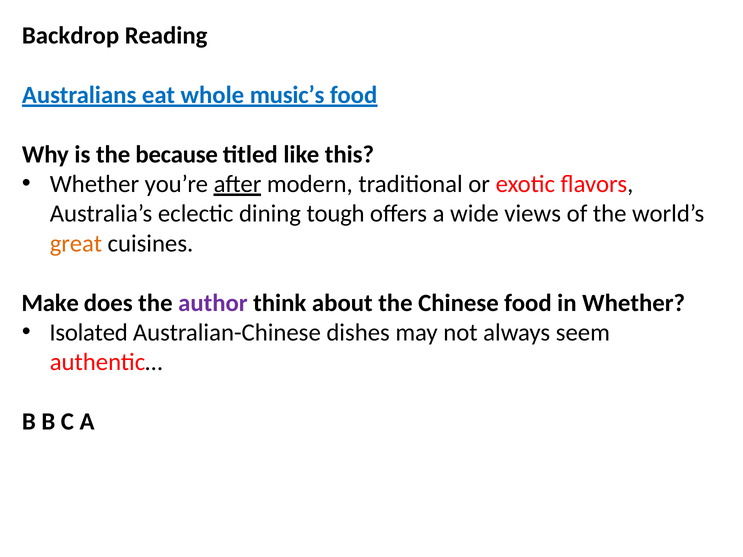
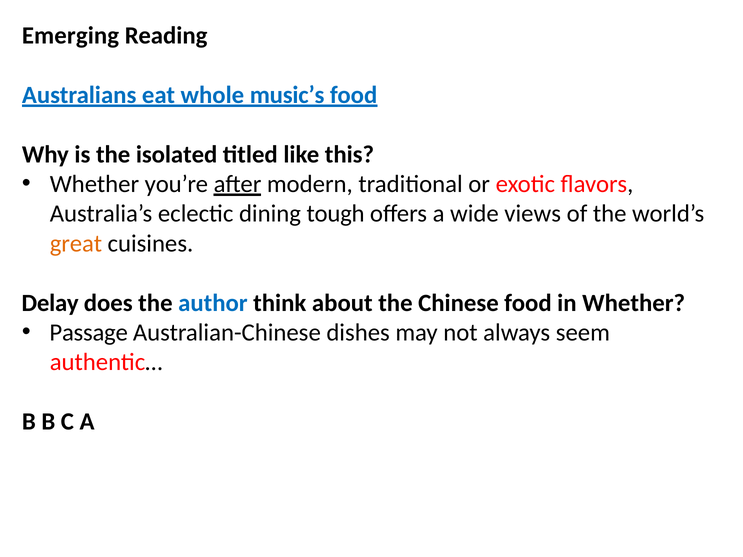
Backdrop: Backdrop -> Emerging (71, 36)
because: because -> isolated (177, 154)
Make: Make -> Delay (50, 303)
author colour: purple -> blue (213, 303)
Isolated: Isolated -> Passage (89, 333)
